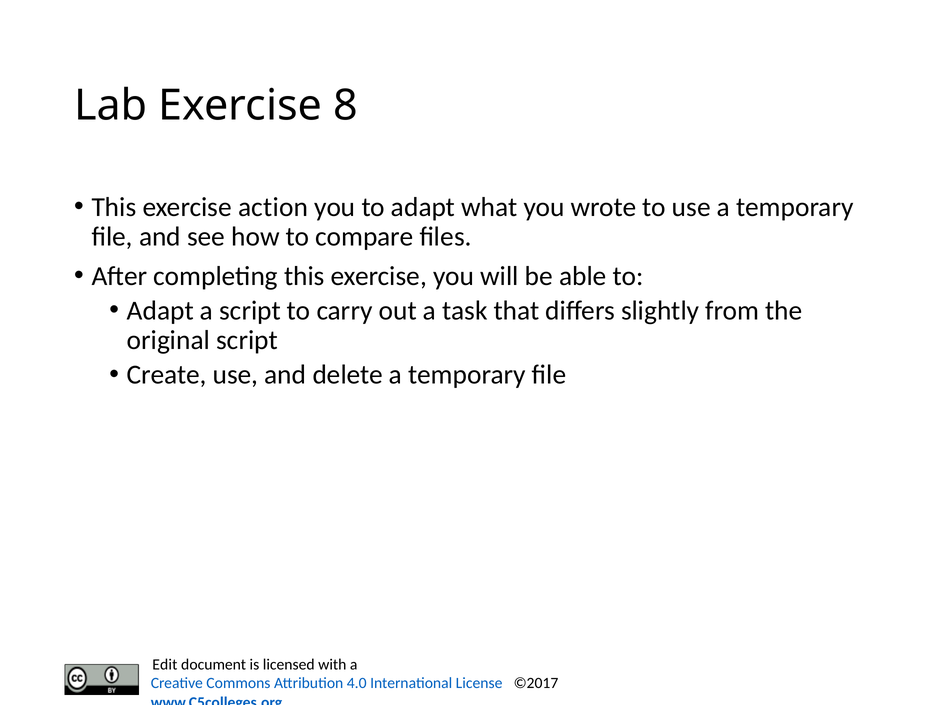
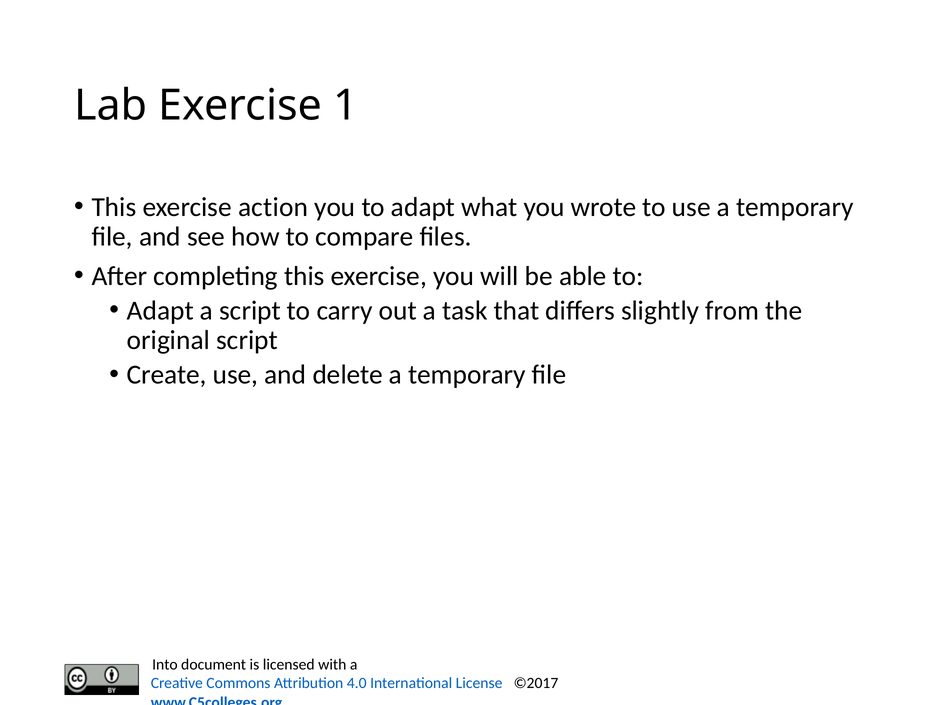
8: 8 -> 1 (346, 105)
Edit: Edit -> Into (165, 665)
